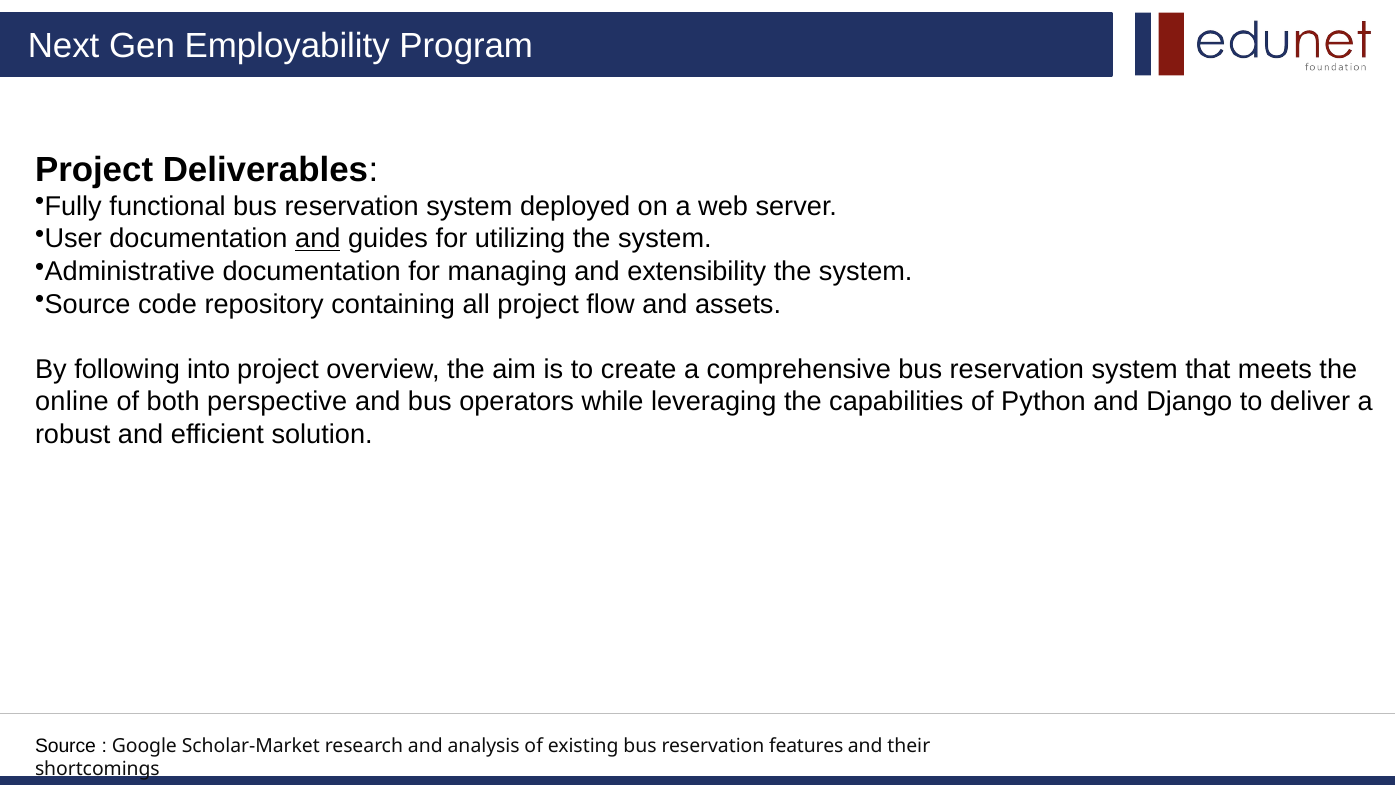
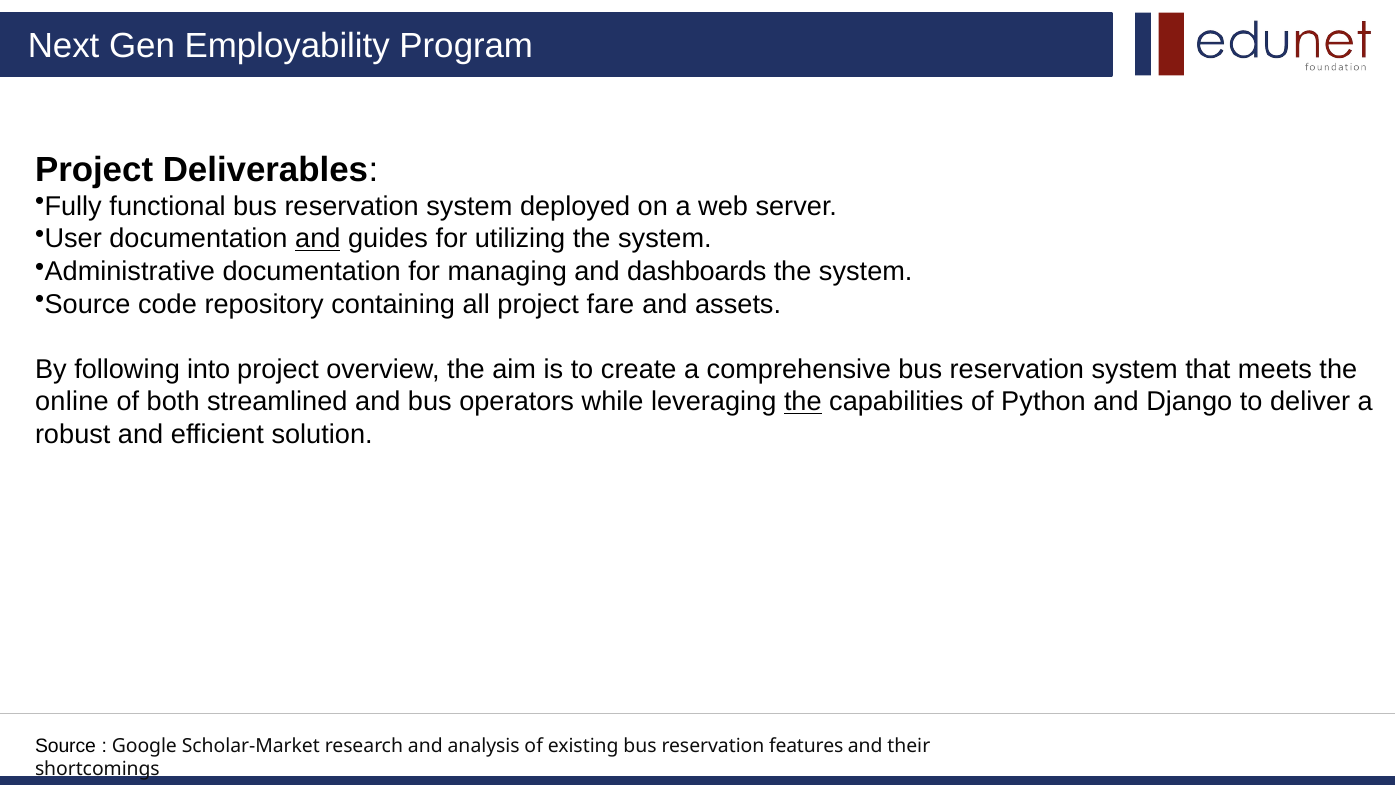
extensibility: extensibility -> dashboards (697, 271)
flow: flow -> fare (610, 304)
perspective: perspective -> streamlined (277, 402)
the underline: none -> present (803, 402)
